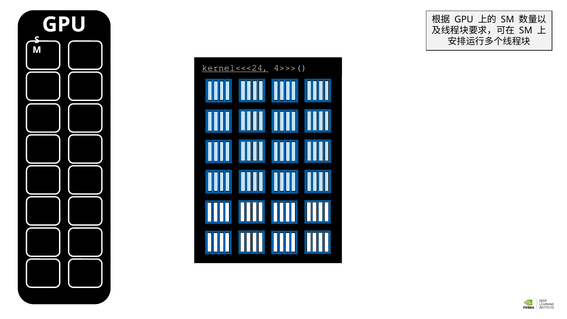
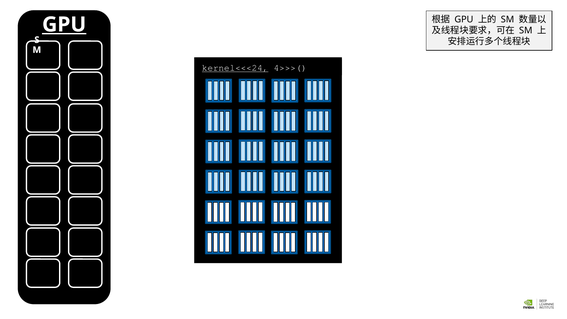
GPU underline: none -> present (64, 25)
